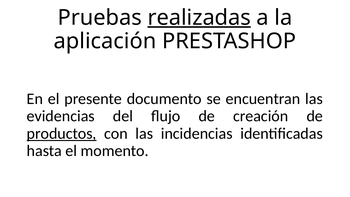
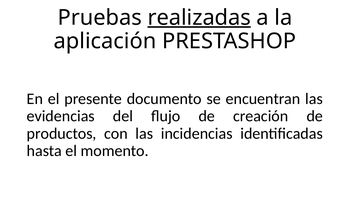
productos underline: present -> none (62, 133)
